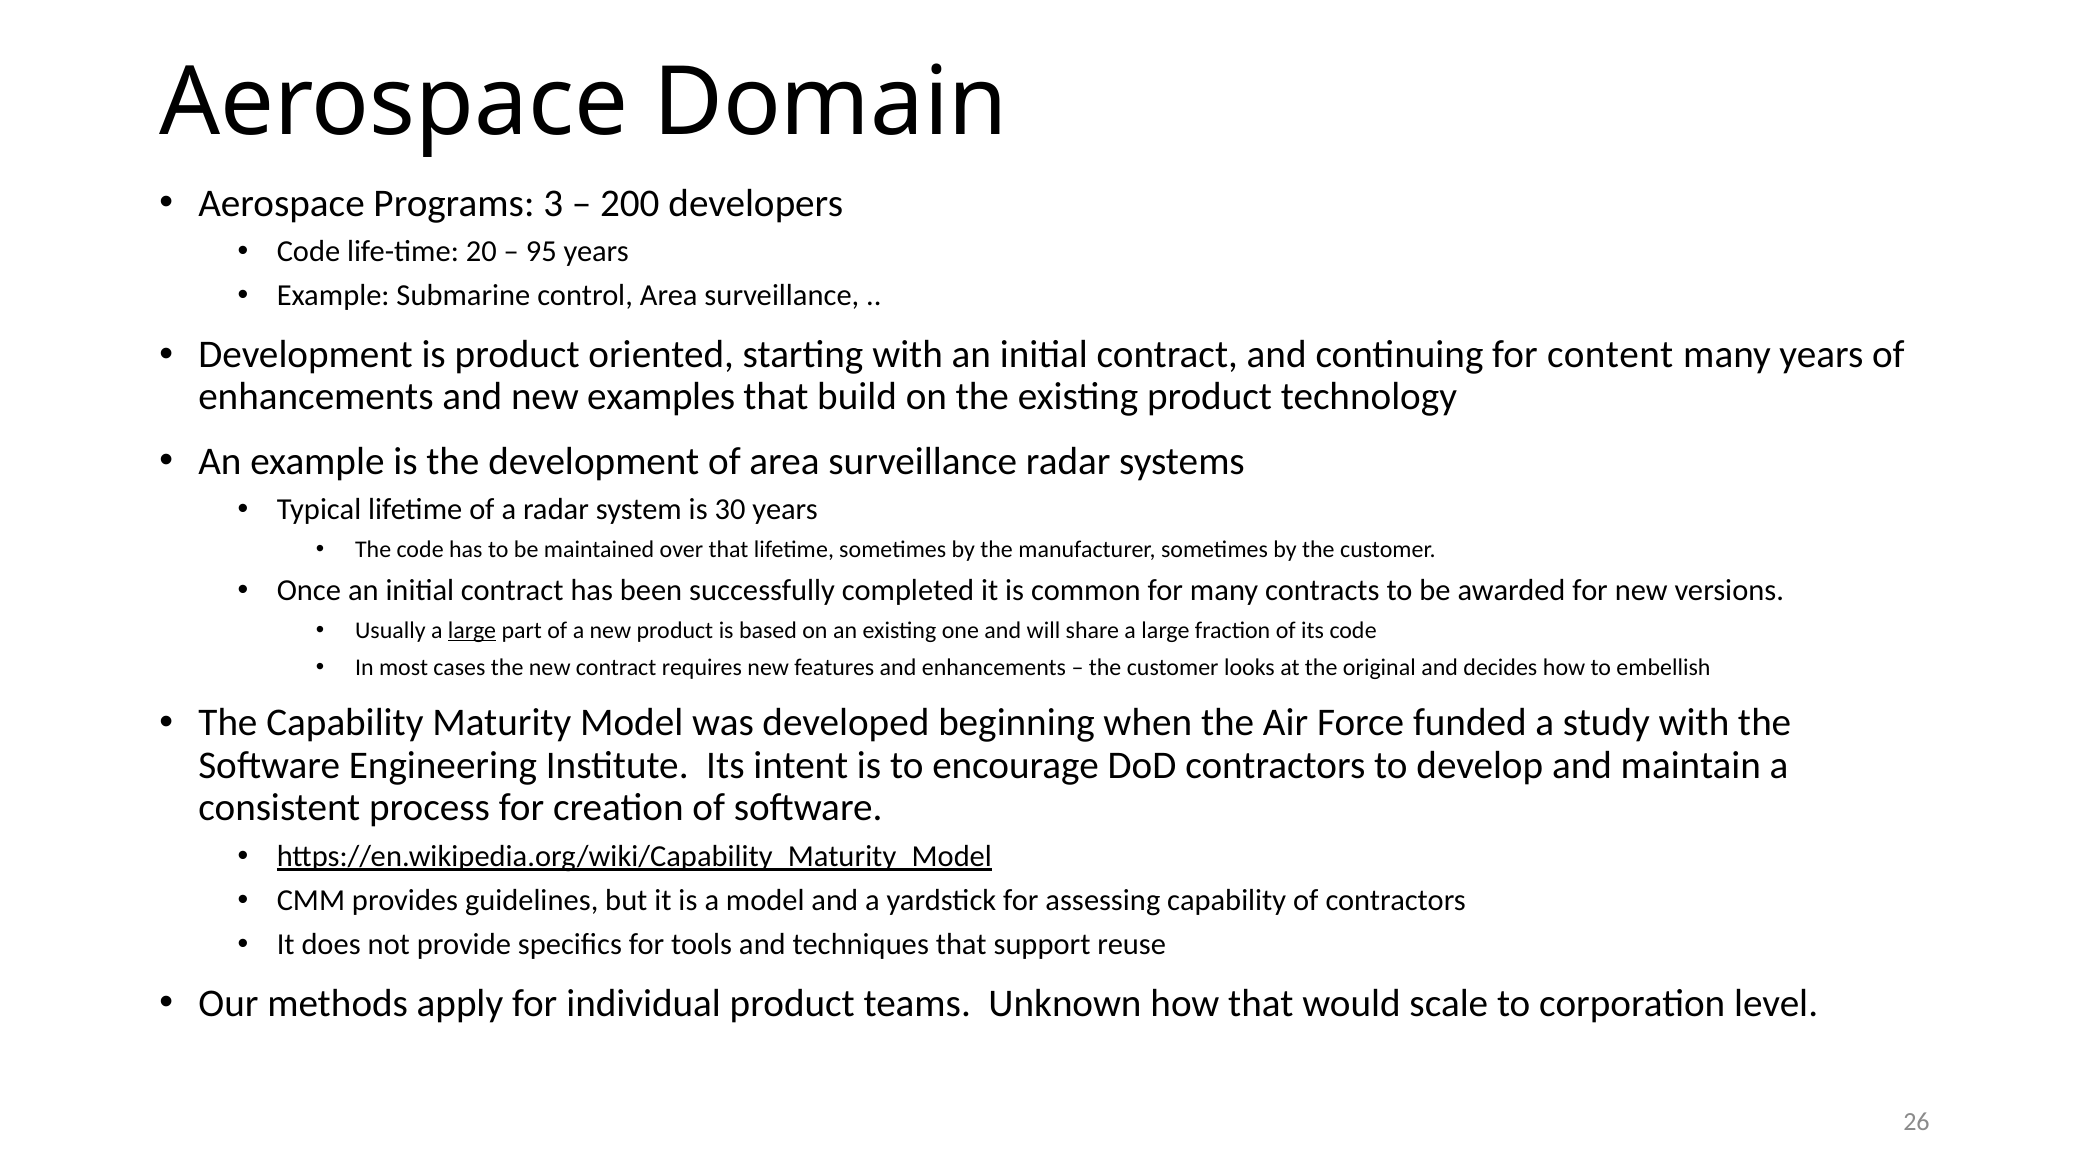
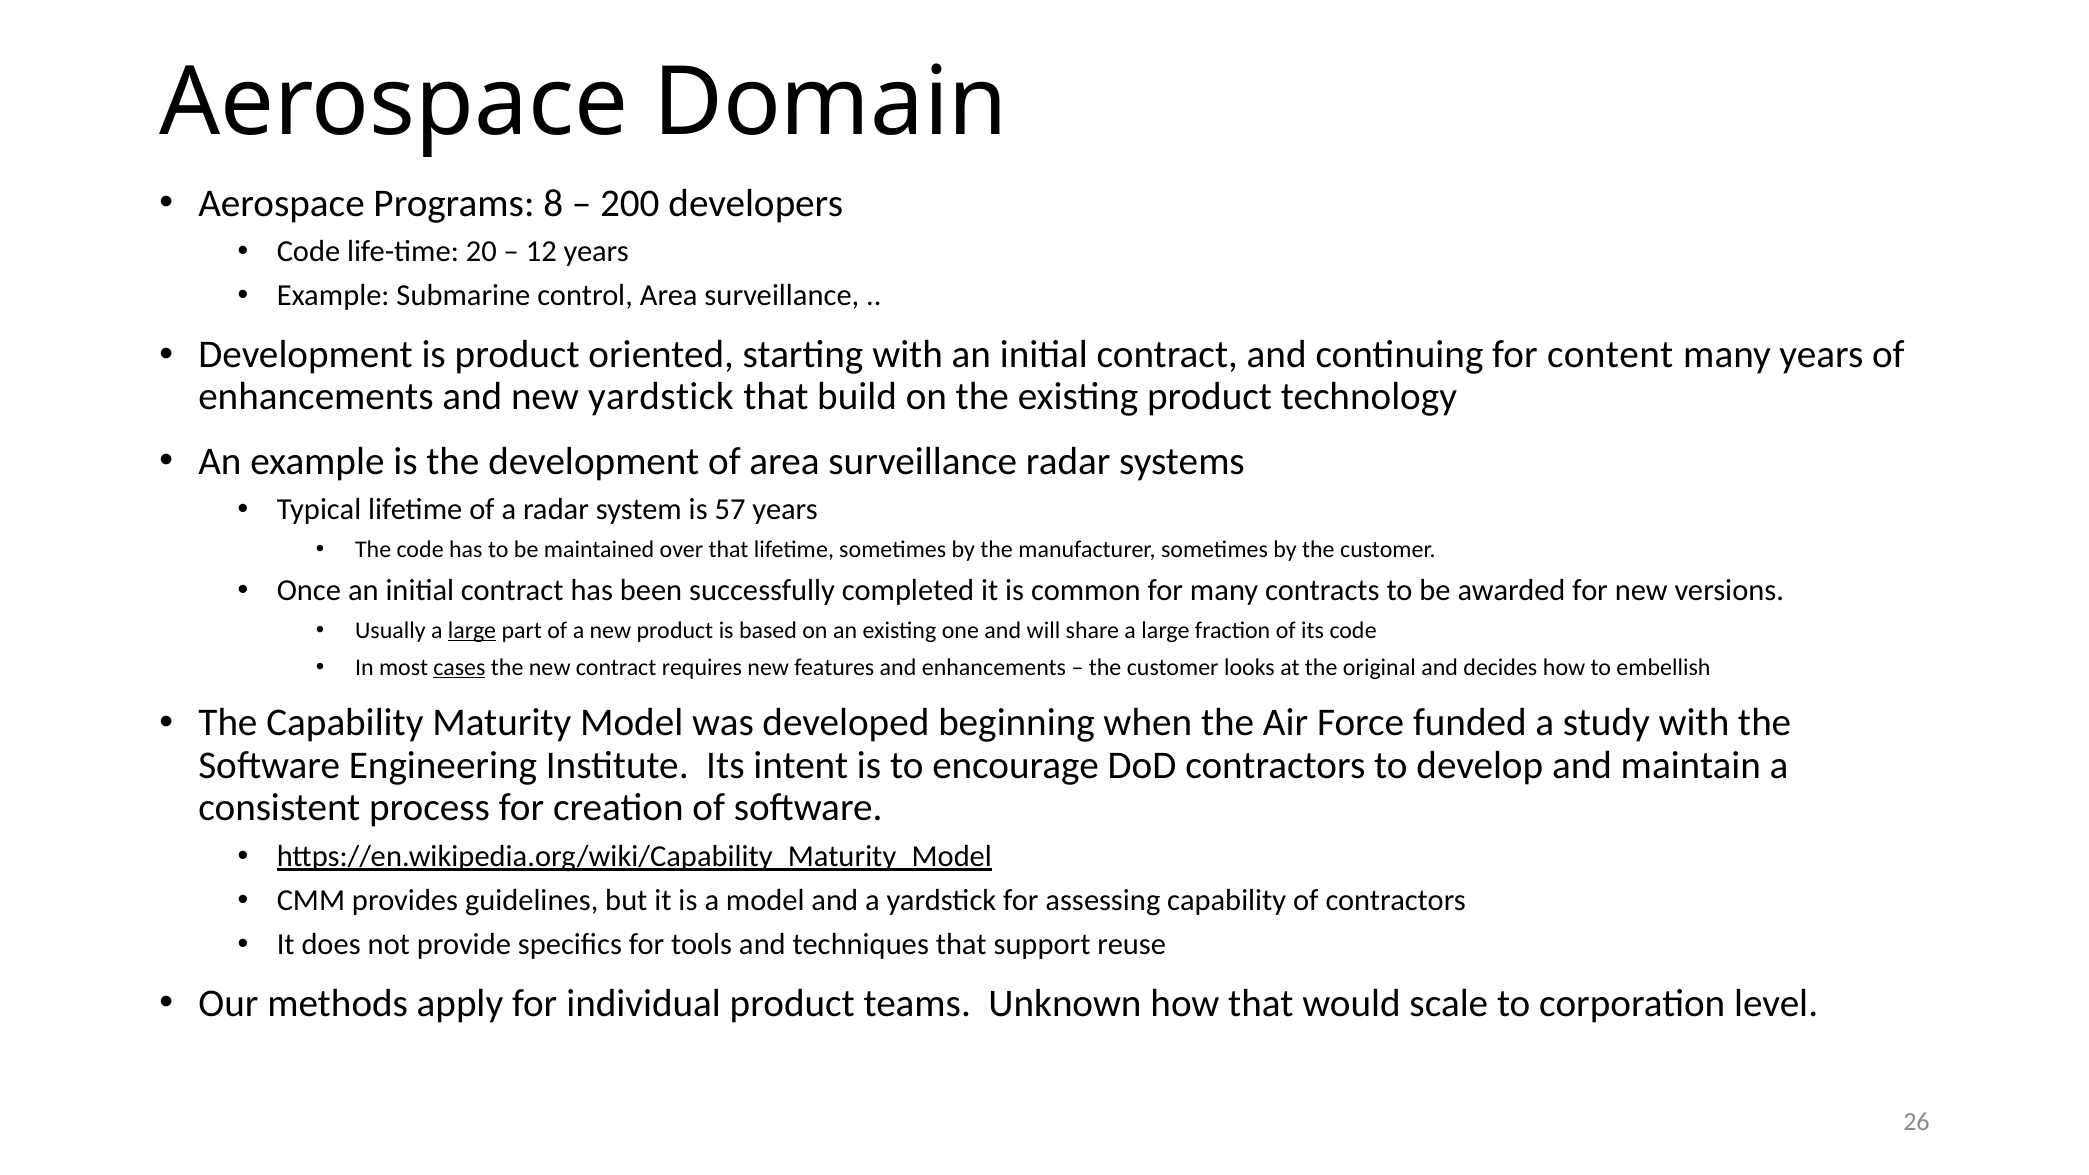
3: 3 -> 8 (553, 203)
95: 95 -> 12 (541, 252)
new examples: examples -> yardstick (661, 397)
30: 30 -> 57 (730, 510)
cases underline: none -> present (459, 667)
